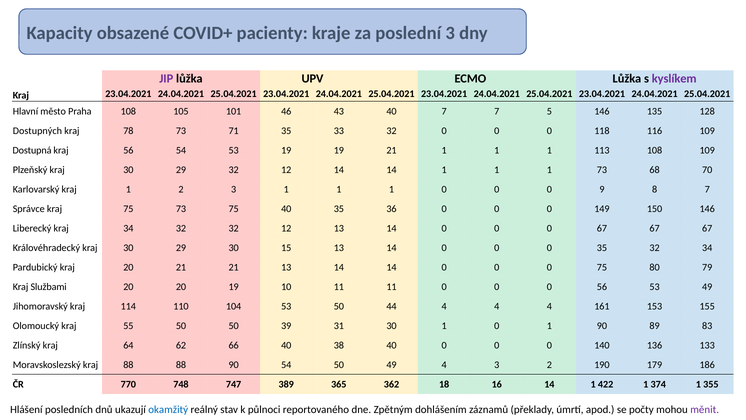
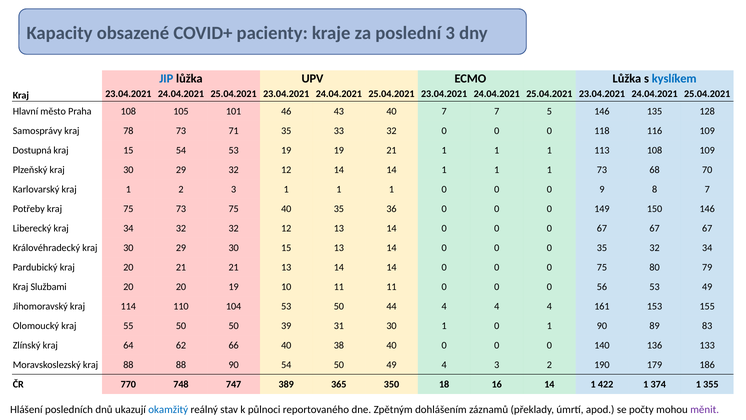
JIP colour: purple -> blue (166, 79)
kyslíkem colour: purple -> blue (674, 79)
Dostupných: Dostupných -> Samosprávy (37, 131)
kraj 56: 56 -> 15 (128, 150)
Správce: Správce -> Potřeby (29, 209)
362: 362 -> 350 (391, 384)
